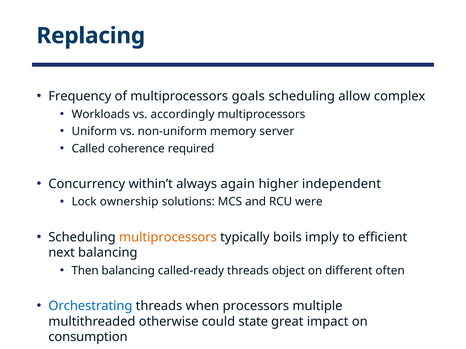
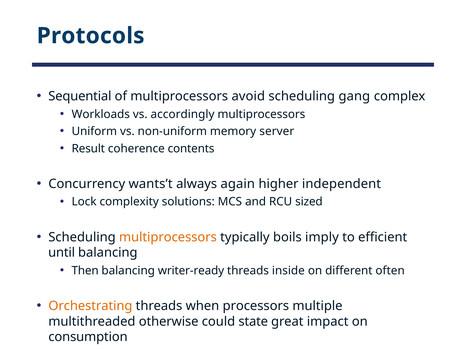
Replacing: Replacing -> Protocols (91, 36)
Frequency: Frequency -> Sequential (80, 96)
goals: goals -> avoid (248, 96)
scheduling allow: allow -> gang (354, 96)
Called: Called -> Result (88, 149)
required: required -> contents (191, 149)
within’t: within’t -> wants’t (151, 184)
ownership: ownership -> complexity (129, 202)
were: were -> sized (309, 202)
next: next -> until (62, 253)
called-ready: called-ready -> writer-ready (191, 271)
object: object -> inside (288, 271)
Orchestrating colour: blue -> orange (90, 306)
